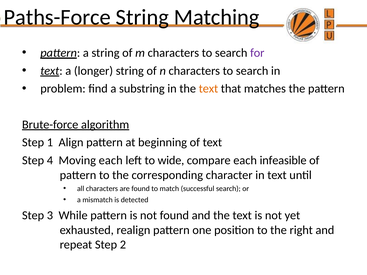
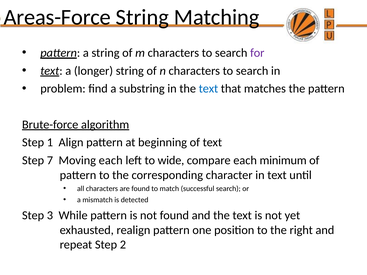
Paths-Force: Paths-Force -> Areas-Force (57, 17)
text colour: orange -> blue (208, 89)
4: 4 -> 7 (50, 161)
infeasible: infeasible -> minimum (283, 161)
